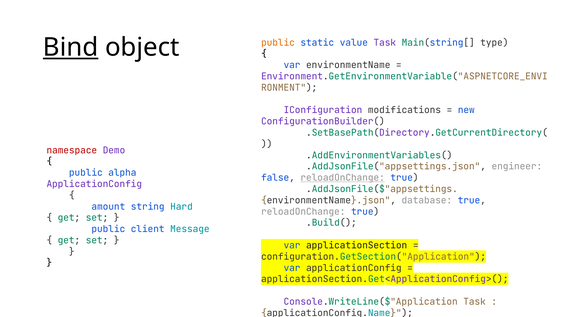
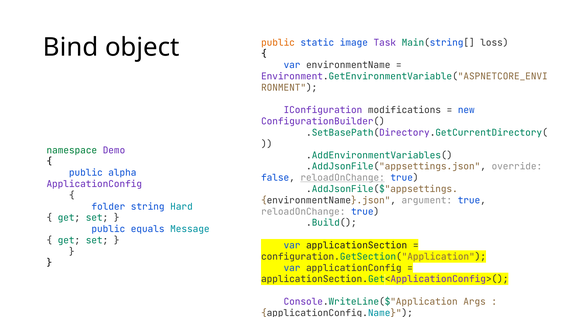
value: value -> image (354, 43)
type: type -> loss (494, 43)
Bind underline: present -> none (71, 47)
namespace colour: red -> green (72, 150)
engineer: engineer -> override (517, 167)
database: database -> argument (427, 201)
amount: amount -> folder (108, 207)
client: client -> equals (148, 229)
Console.WriteLine($"Application Task: Task -> Args (475, 302)
